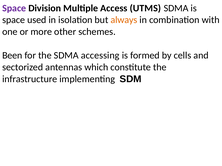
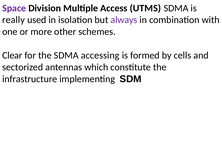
space: space -> really (14, 20)
always colour: orange -> purple (124, 20)
Been: Been -> Clear (12, 55)
